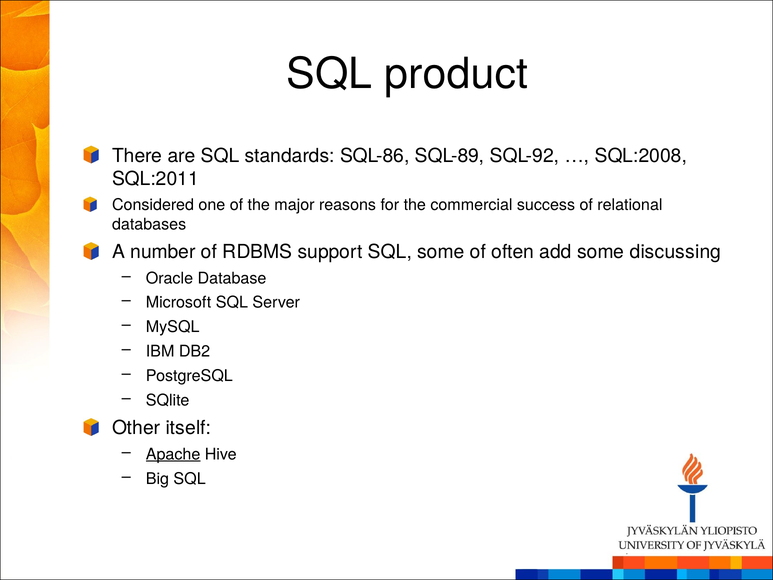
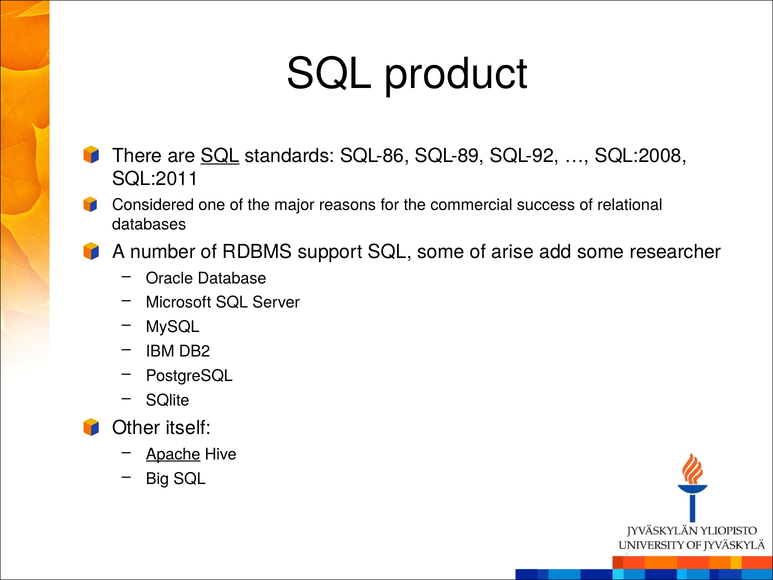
SQL underline: none -> present (220, 156)
often: often -> arise (513, 252)
discussing: discussing -> researcher (676, 252)
